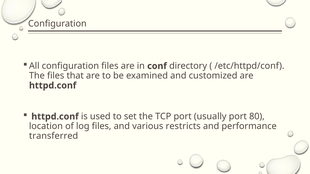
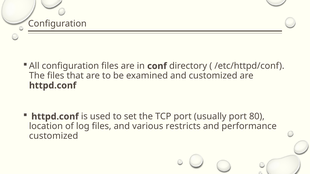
transferred: transferred -> customized (54, 136)
